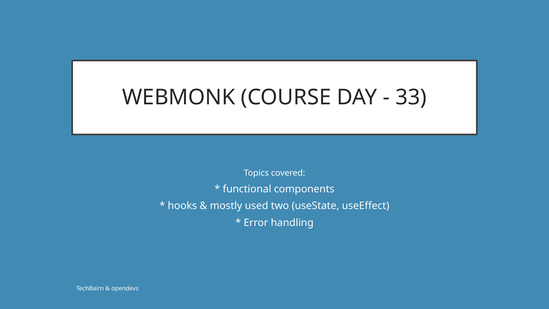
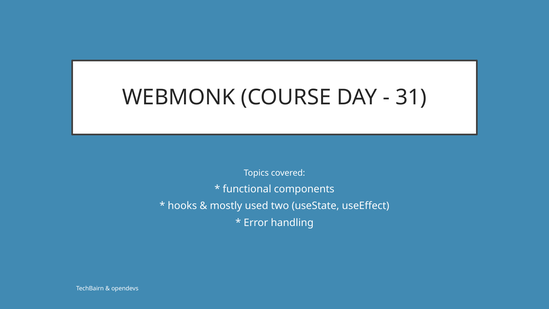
33: 33 -> 31 (411, 97)
